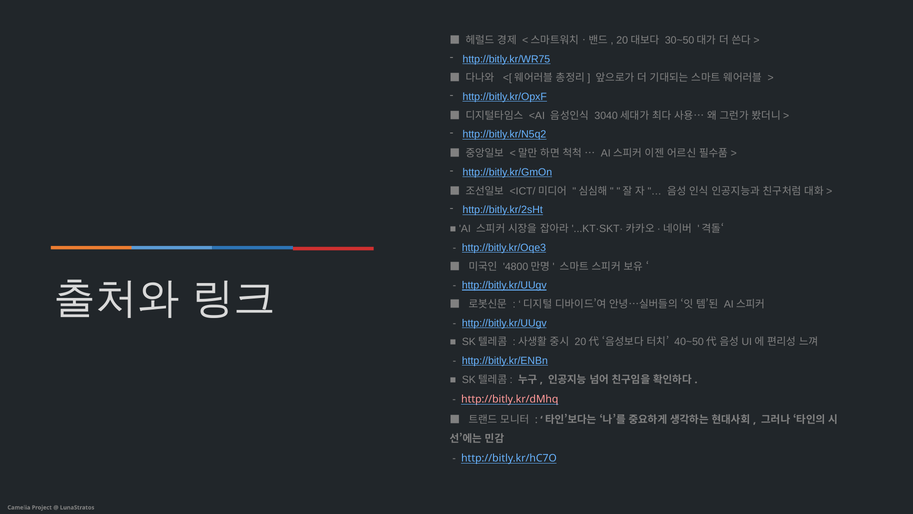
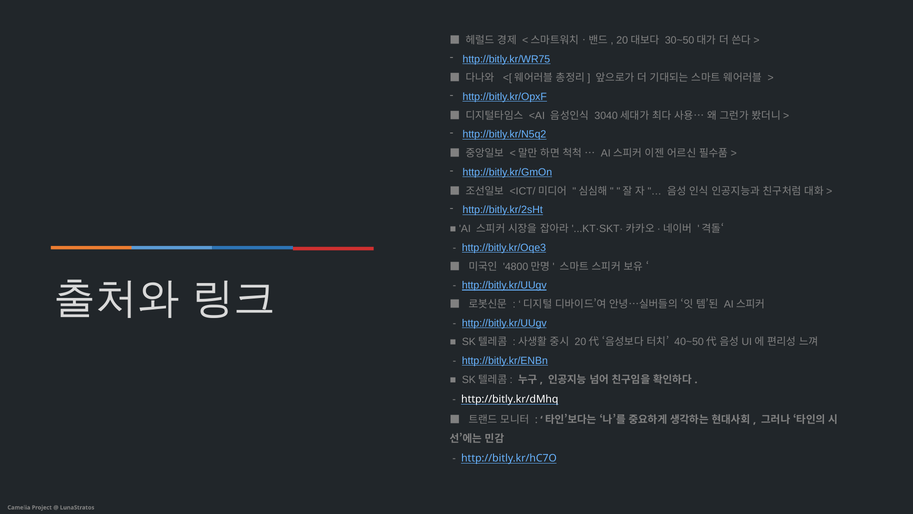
http://bitly.kr/dMhq colour: pink -> white (510, 399)
